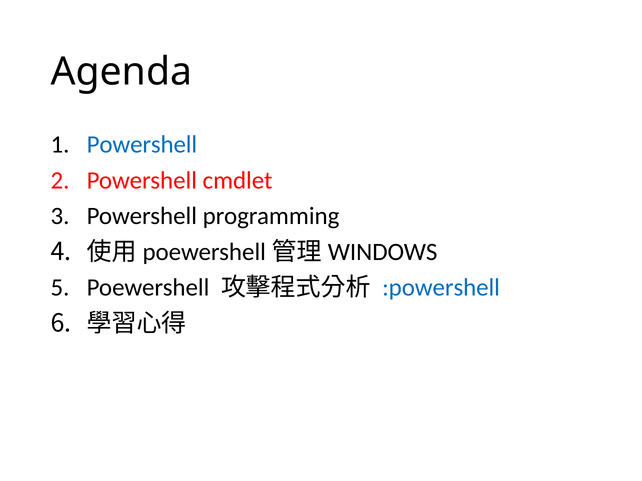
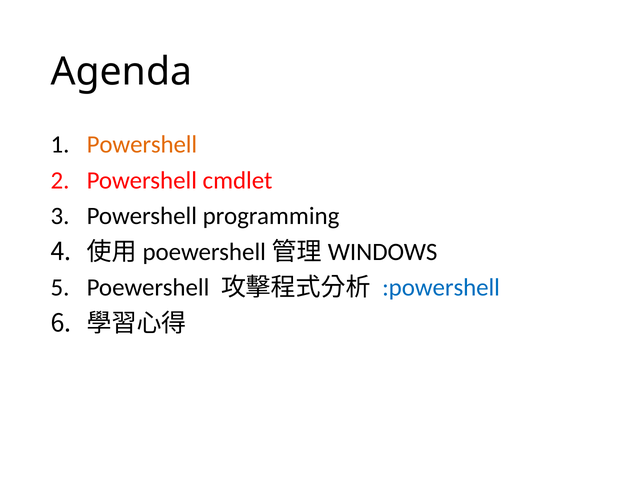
Powershell colour: blue -> orange (142, 145)
